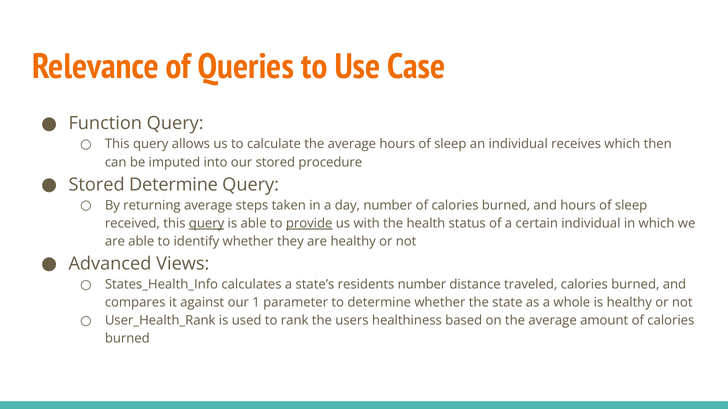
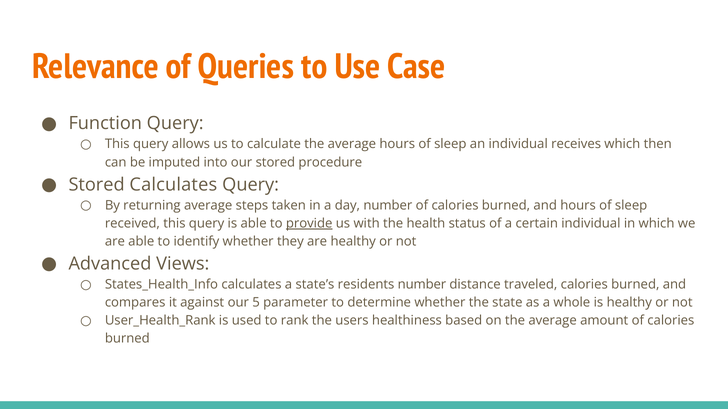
Stored Determine: Determine -> Calculates (173, 185)
query underline: present -> none (207, 224)
1: 1 -> 5 (256, 303)
